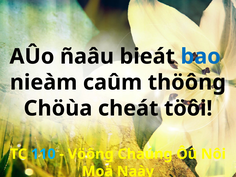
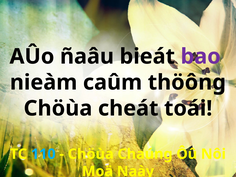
bao colour: blue -> purple (201, 56)
töôi: töôi -> toái (188, 108)
Vöông: Vöông -> Chöùa (91, 154)
